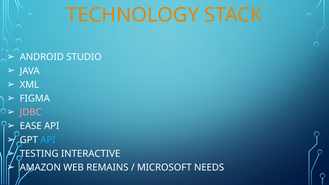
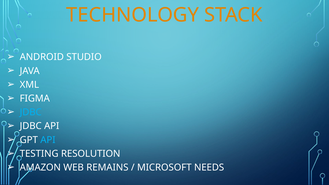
JDBC colour: pink -> light blue (31, 112)
EASE: EASE -> JDBC (31, 126)
INTERACTIVE: INTERACTIVE -> RESOLUTION (91, 154)
